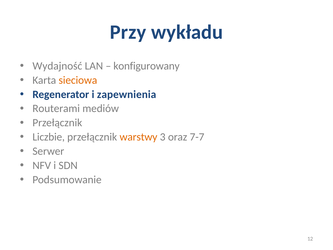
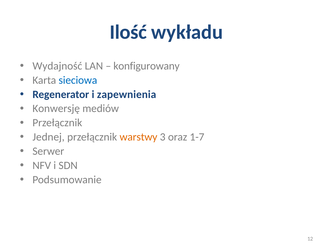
Przy: Przy -> Ilość (128, 32)
sieciowa colour: orange -> blue (78, 80)
Routerami: Routerami -> Konwersję (56, 108)
Liczbie: Liczbie -> Jednej (49, 137)
7-7: 7-7 -> 1-7 (197, 137)
